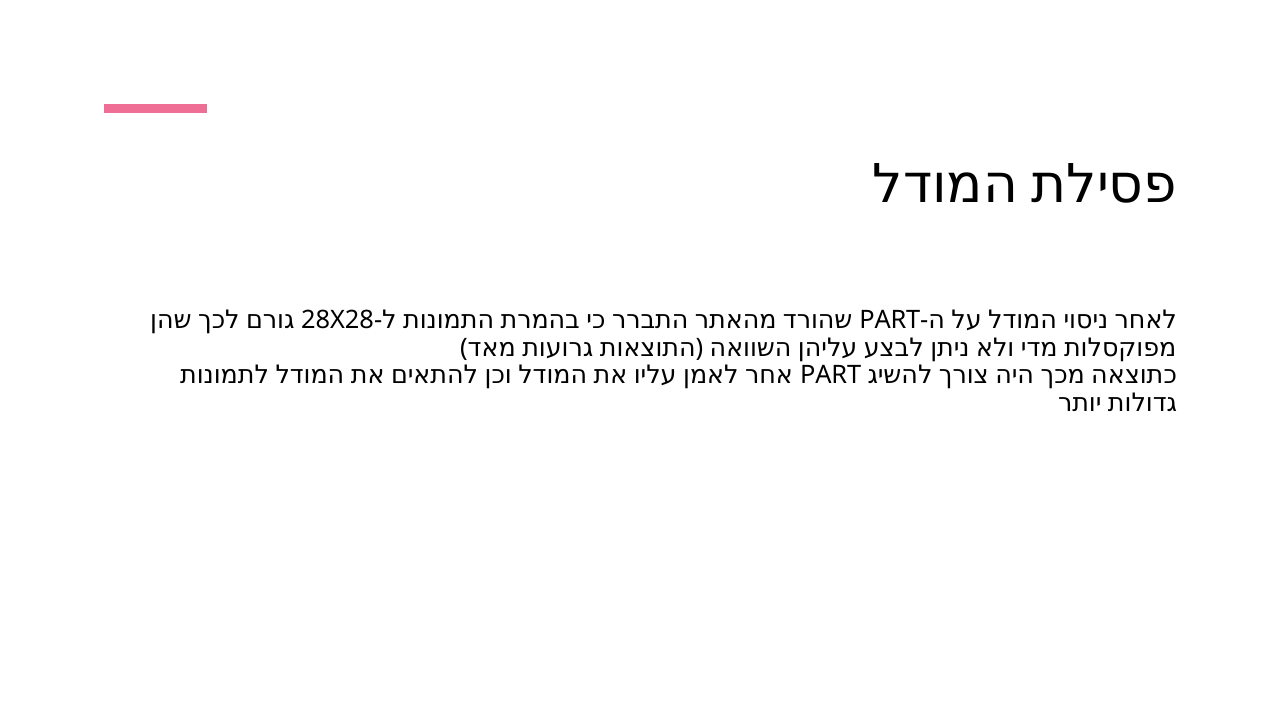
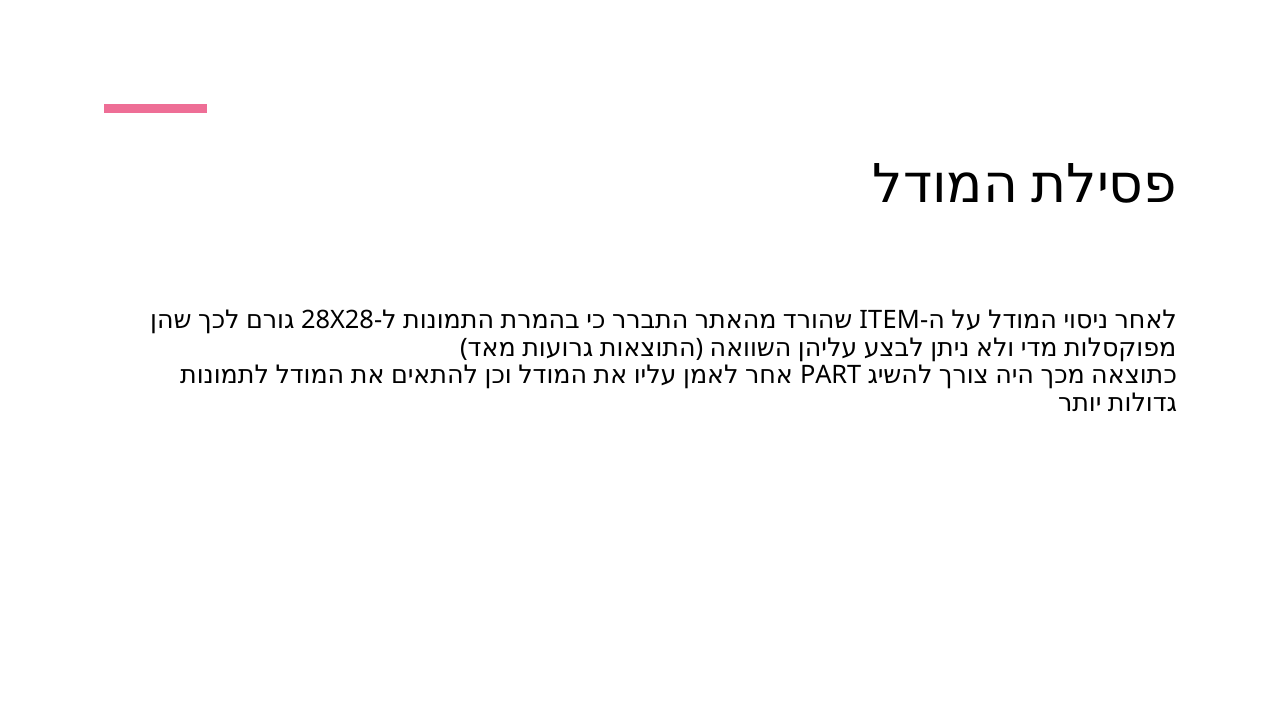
PART: PART -> ITEM (890, 320)
